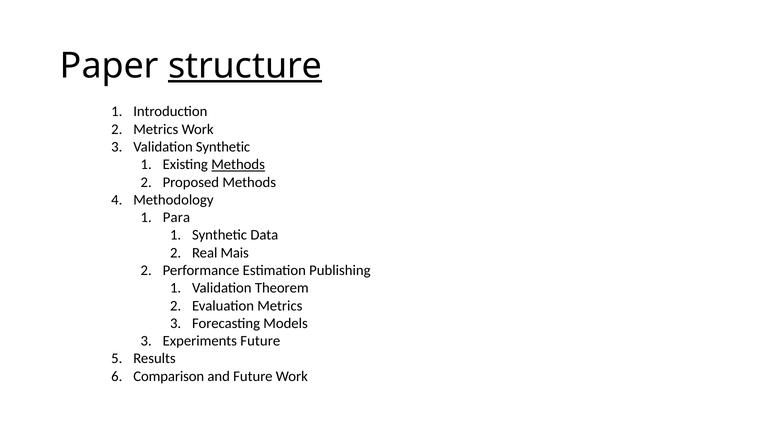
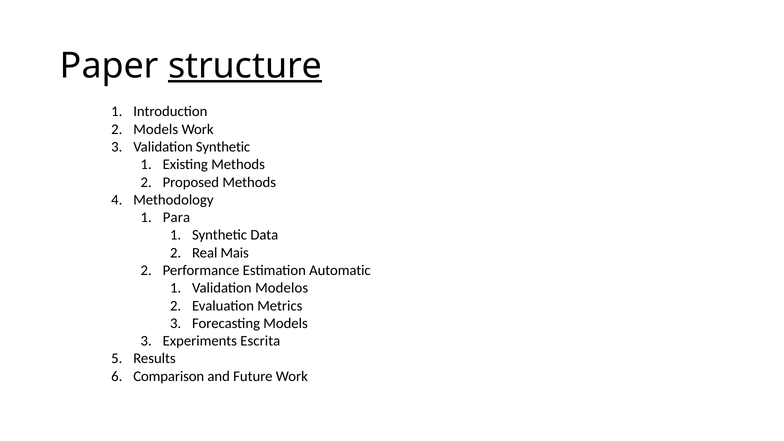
Metrics: Metrics -> Models (156, 129)
Methods underline: present -> none (238, 165)
Publishing: Publishing -> Automatic (340, 270)
Theorem: Theorem -> Modelos (282, 288)
Experiments Future: Future -> Escrita (260, 341)
